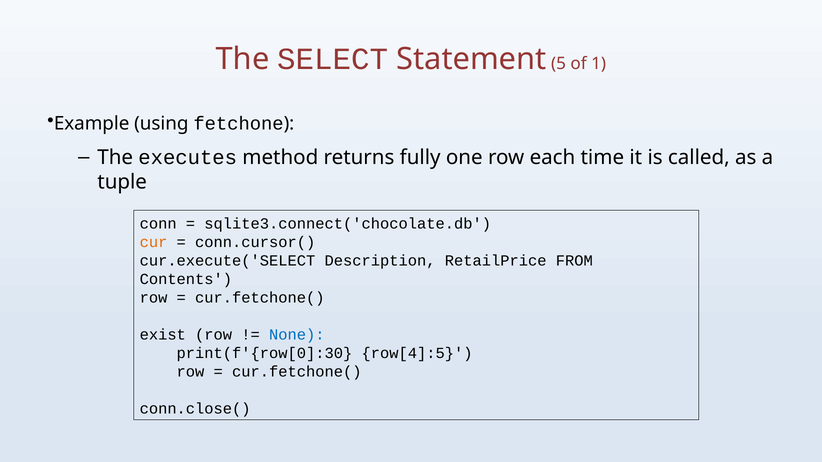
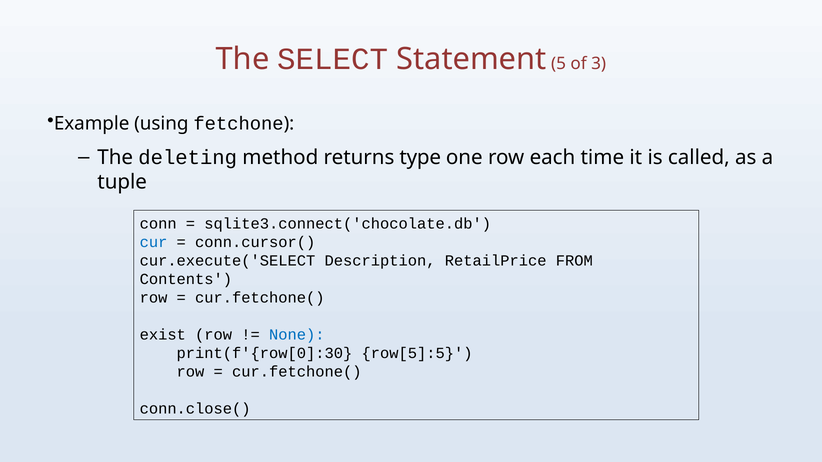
1: 1 -> 3 (599, 64)
executes: executes -> deleting (188, 158)
fully: fully -> type (420, 158)
cur colour: orange -> blue (154, 242)
row[4]:5: row[4]:5 -> row[5]:5 (417, 353)
